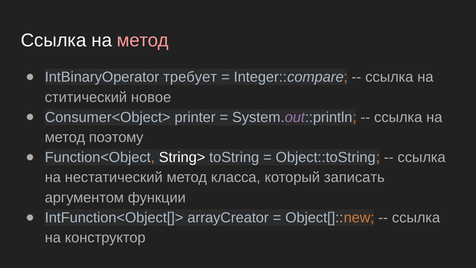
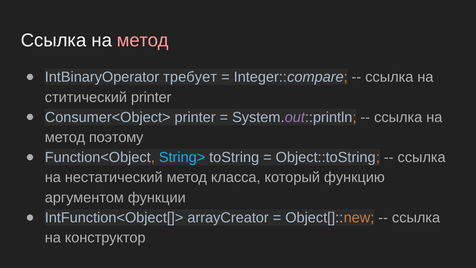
ститический новое: новое -> printer (151, 97)
String> colour: white -> light blue (182, 157)
записать: записать -> функцию (354, 177)
